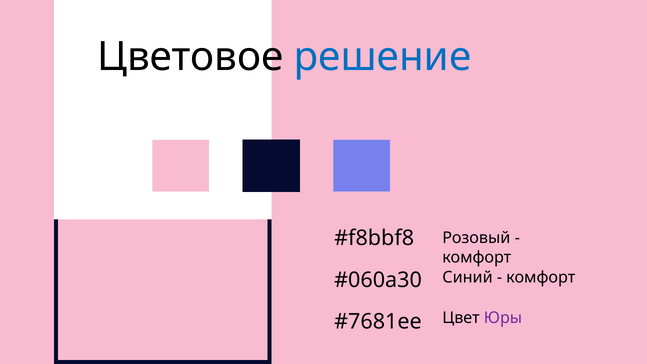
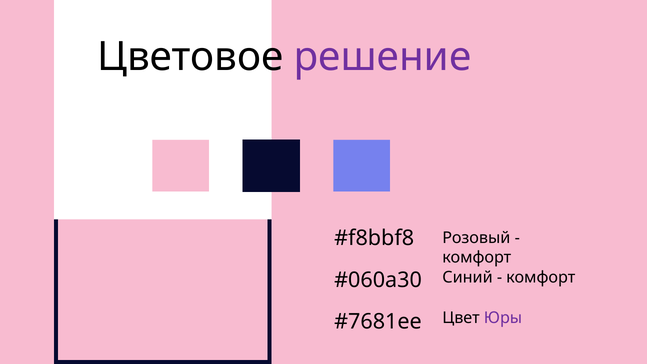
решение colour: blue -> purple (383, 57)
